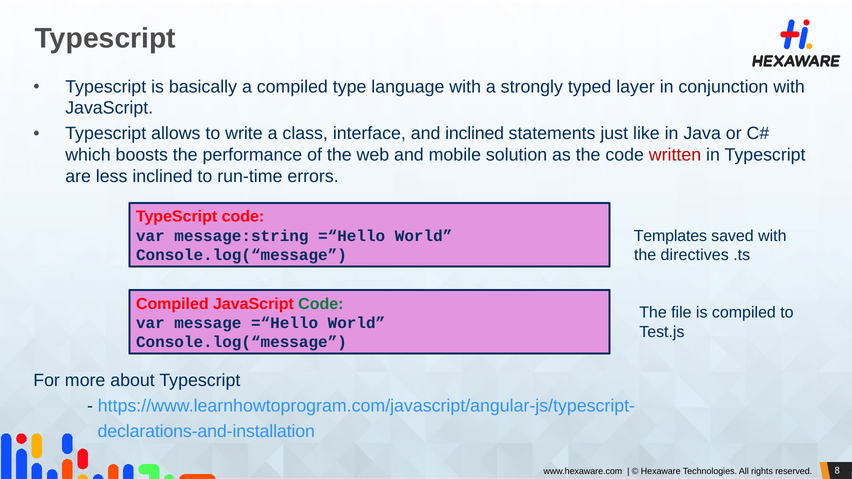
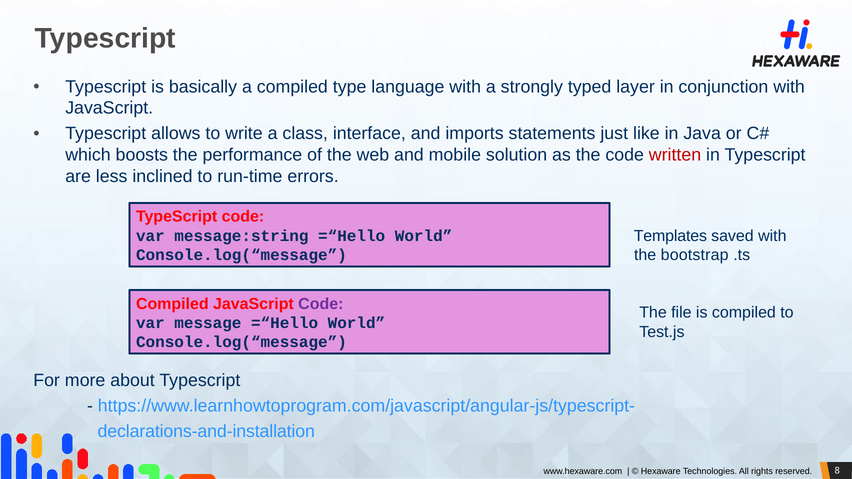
and inclined: inclined -> imports (475, 134)
directives: directives -> bootstrap (695, 255)
Code colour: green -> purple (321, 304)
